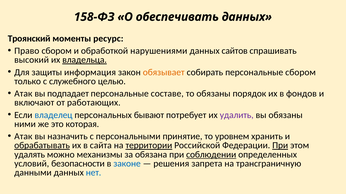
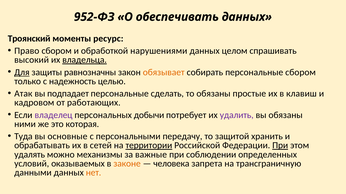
158-ФЗ: 158-ФЗ -> 952-ФЗ (94, 17)
сайтов: сайтов -> целом (235, 51)
Для underline: none -> present (22, 72)
информация: информация -> равнозначны (90, 72)
служебного: служебного -> надежность (72, 82)
составе: составе -> сделать (167, 94)
порядок: порядок -> простые (249, 94)
фондов: фондов -> клавиш (301, 94)
включают: включают -> кадровом (34, 103)
владелец colour: blue -> purple (54, 115)
бывают: бывают -> добычи (149, 115)
Атак: Атак -> Туда (23, 137)
назначить: назначить -> основные (67, 137)
принятие: принятие -> передачу (182, 137)
уровнем: уровнем -> защитой (232, 137)
обрабатывать underline: present -> none (42, 146)
сайта: сайта -> сетей (101, 146)
обязана: обязана -> важные (151, 155)
соблюдении underline: present -> none (211, 155)
безопасности: безопасности -> оказываемых (78, 164)
законе colour: blue -> orange (127, 164)
решения: решения -> человека (171, 164)
нет colour: blue -> orange (94, 173)
